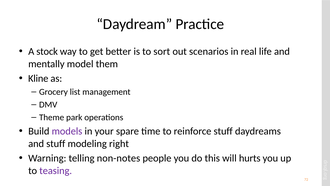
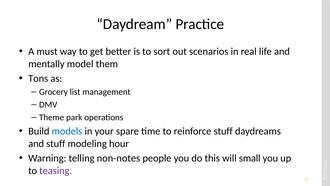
stock: stock -> must (47, 51)
Kline: Kline -> Tons (38, 78)
models colour: purple -> blue (67, 131)
right: right -> hour (119, 143)
hurts: hurts -> small (250, 158)
